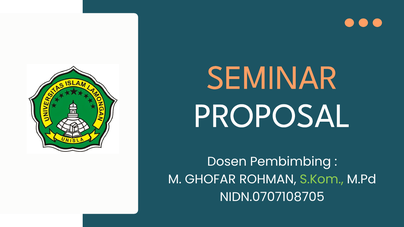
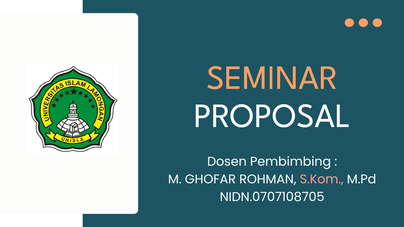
S.Kom colour: light green -> pink (322, 180)
